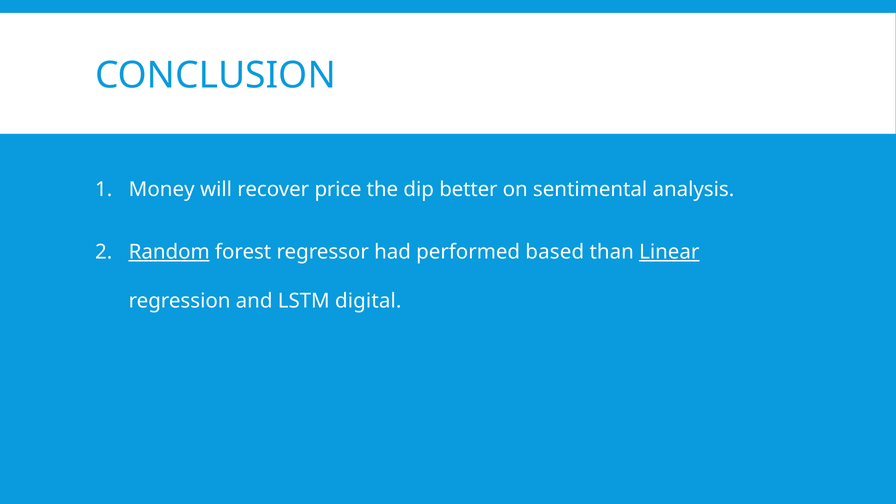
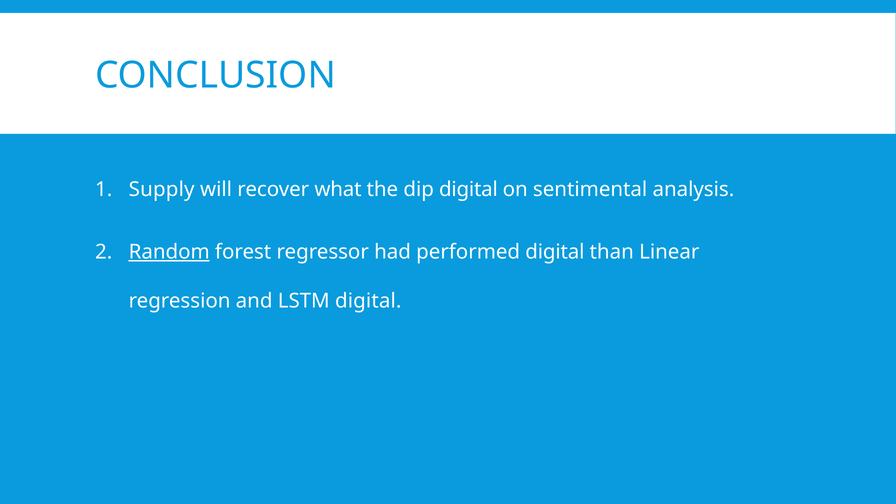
Money: Money -> Supply (162, 190)
price: price -> what (338, 190)
dip better: better -> digital (468, 190)
performed based: based -> digital (555, 252)
Linear underline: present -> none (669, 252)
